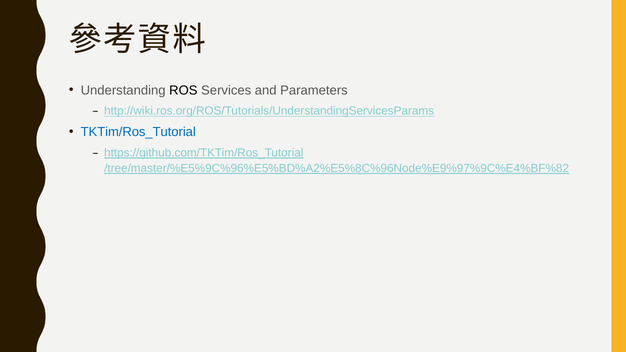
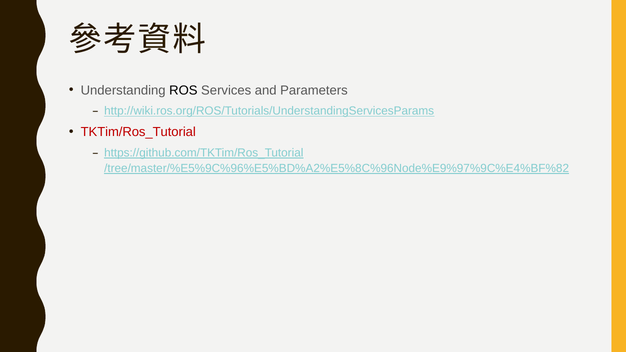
TKTim/Ros_Tutorial colour: blue -> red (138, 132)
